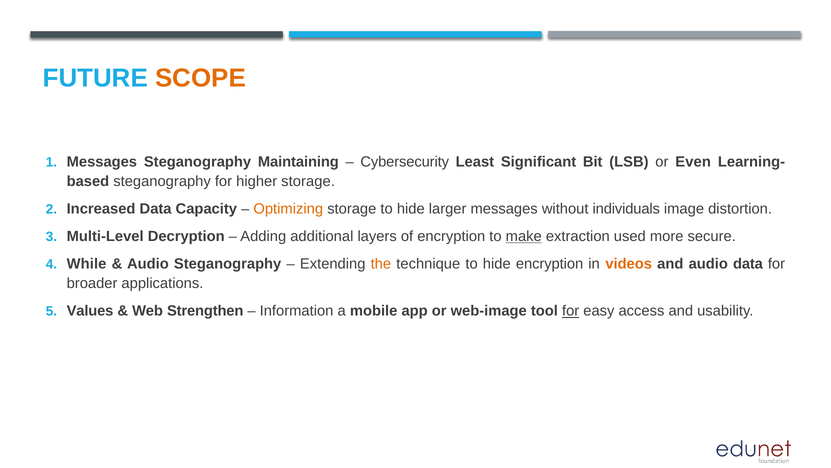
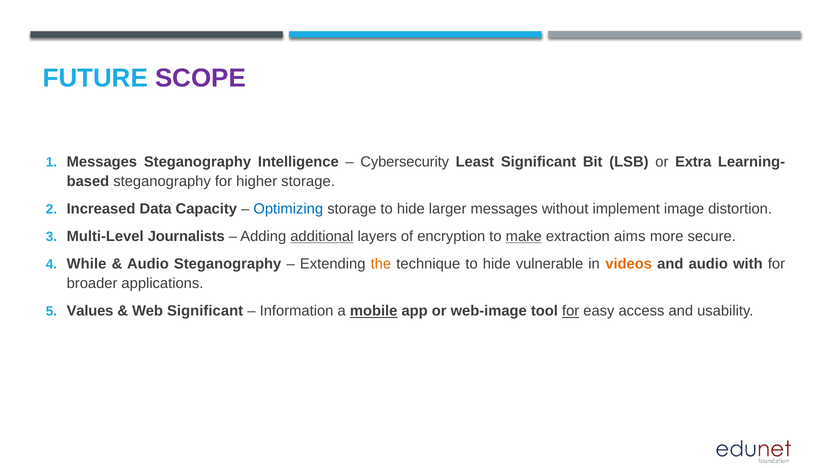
SCOPE colour: orange -> purple (201, 78)
Maintaining: Maintaining -> Intelligence (298, 162)
Even: Even -> Extra (693, 162)
Optimizing colour: orange -> blue (288, 209)
individuals: individuals -> implement (626, 209)
Decryption: Decryption -> Journalists (186, 236)
additional underline: none -> present (322, 236)
used: used -> aims (630, 236)
hide encryption: encryption -> vulnerable (550, 264)
audio data: data -> with (748, 264)
Web Strengthen: Strengthen -> Significant (205, 311)
mobile underline: none -> present (374, 311)
